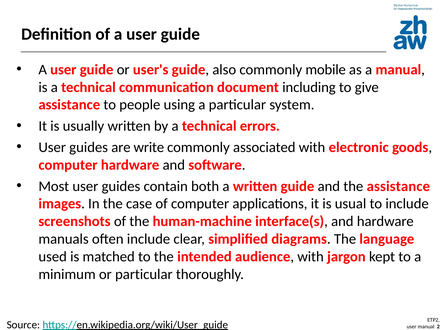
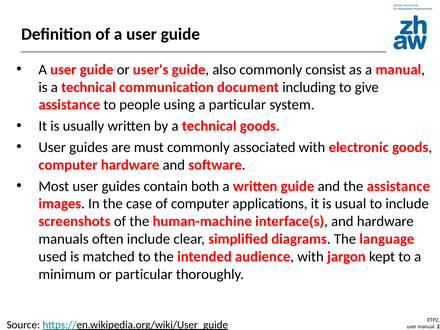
mobile: mobile -> consist (326, 70)
technical errors: errors -> goods (260, 126)
write: write -> must (149, 147)
